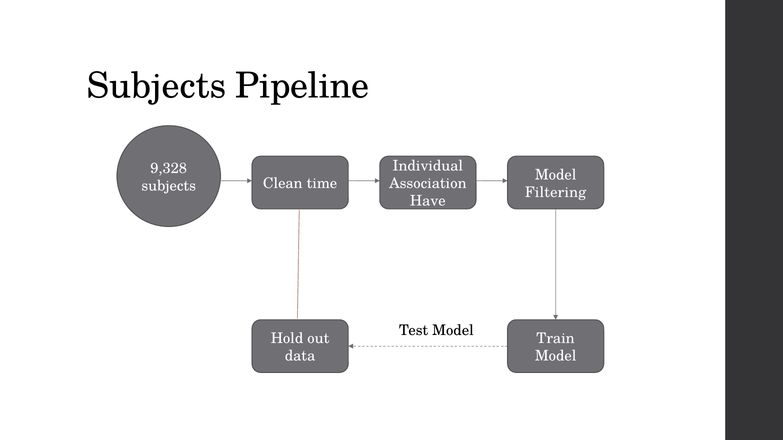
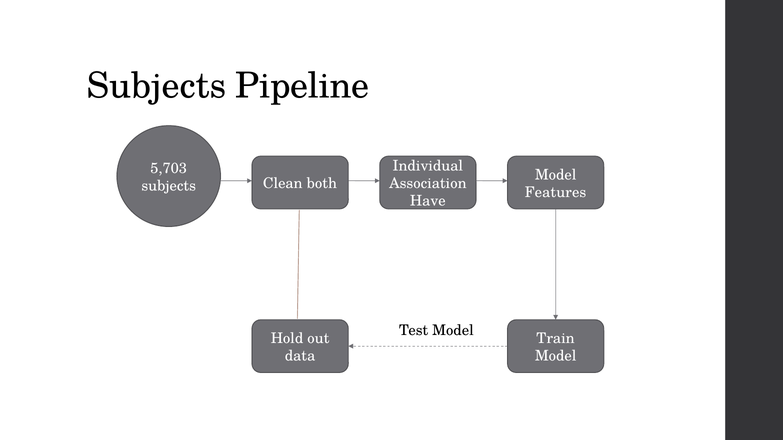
9,328: 9,328 -> 5,703 (169, 168)
time: time -> both (322, 184)
Filtering: Filtering -> Features (556, 193)
